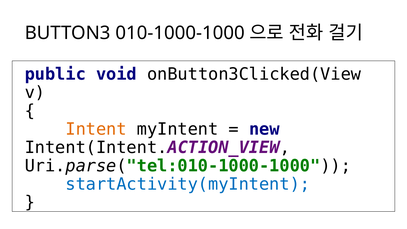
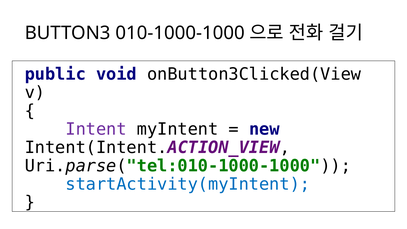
Intent colour: orange -> purple (96, 129)
